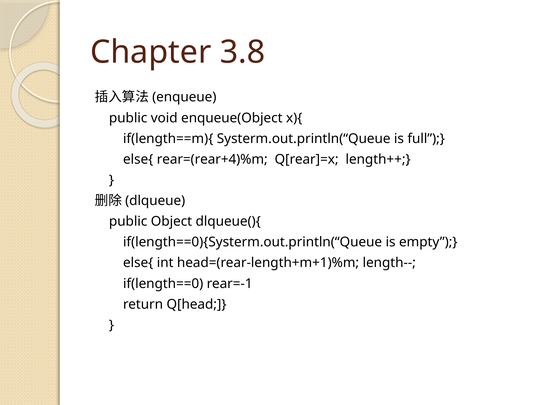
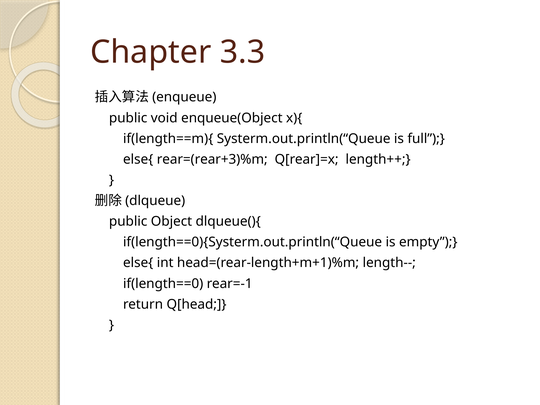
3.8: 3.8 -> 3.3 (242, 52)
rear=(rear+4)%m: rear=(rear+4)%m -> rear=(rear+3)%m (212, 159)
